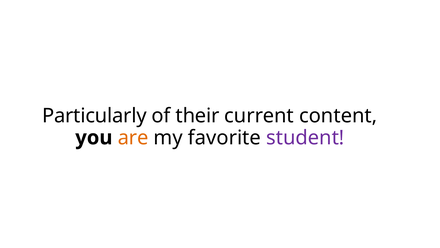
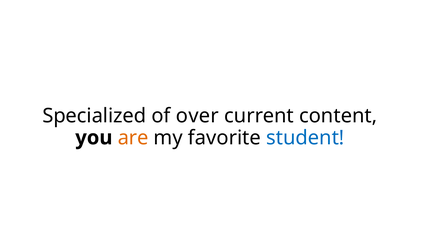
Particularly: Particularly -> Specialized (94, 116)
their: their -> over (197, 116)
student colour: purple -> blue (305, 137)
